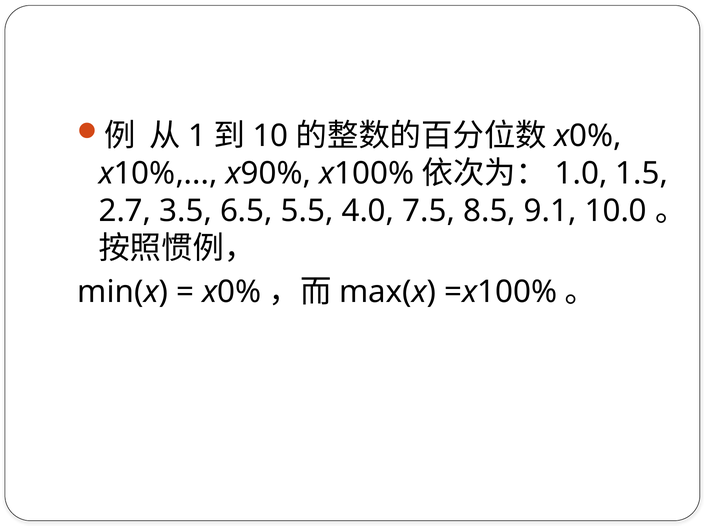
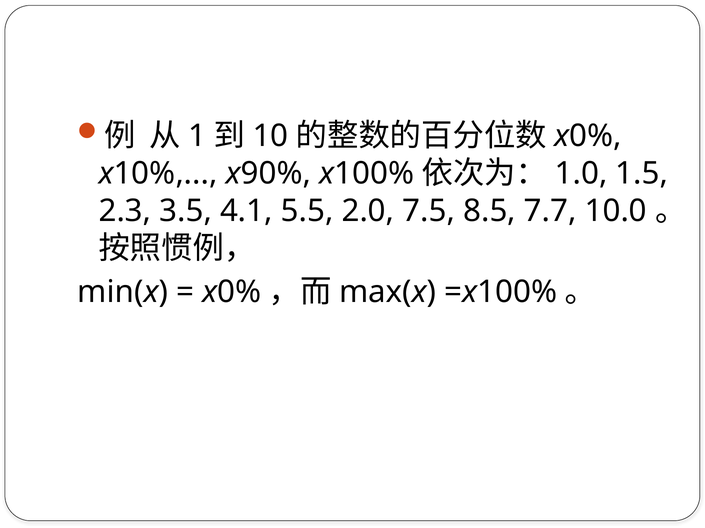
2.7: 2.7 -> 2.3 (125, 211)
6.5: 6.5 -> 4.1 (246, 211)
4.0: 4.0 -> 2.0 (368, 211)
9.1: 9.1 -> 7.7 (550, 211)
